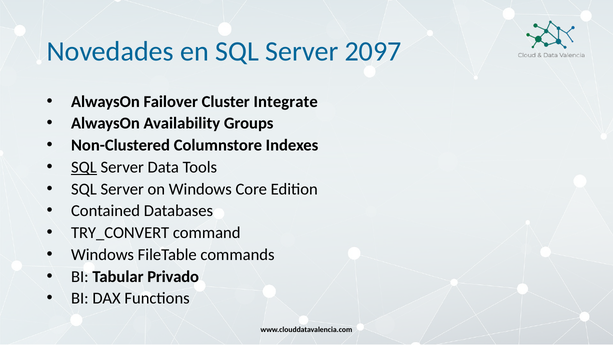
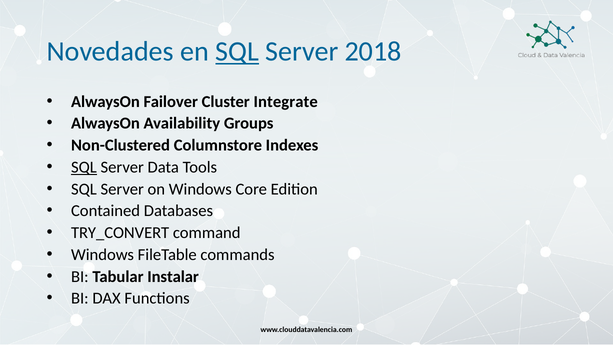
SQL underline: none -> present (237, 51)
2097: 2097 -> 2018 (373, 51)
Privado: Privado -> Instalar (173, 276)
